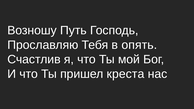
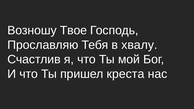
Путь: Путь -> Твое (73, 30)
опять: опять -> хвалу (139, 45)
